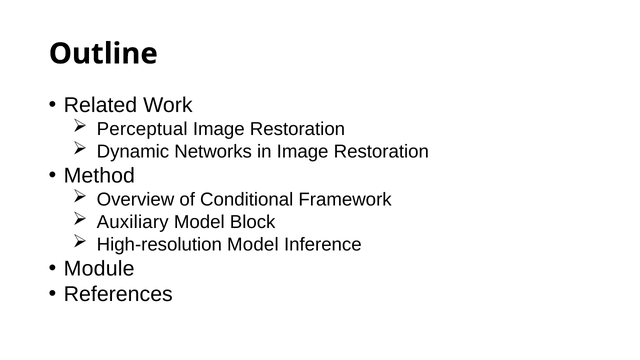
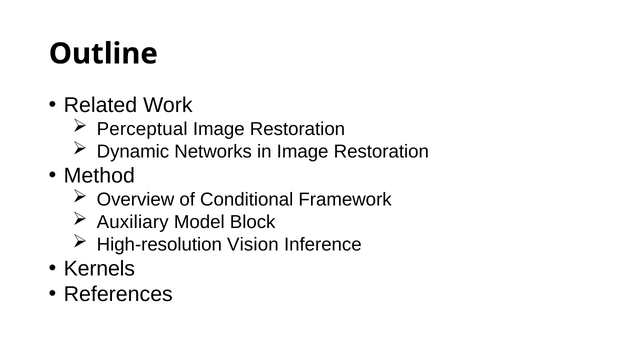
High-resolution Model: Model -> Vision (253, 244)
Module: Module -> Kernels (99, 269)
